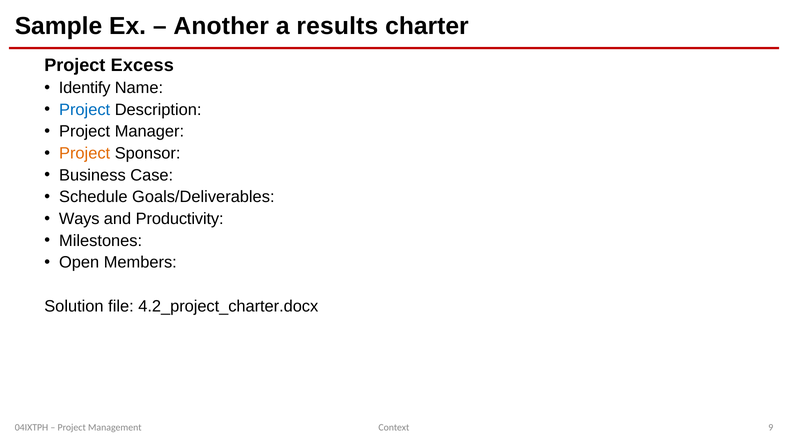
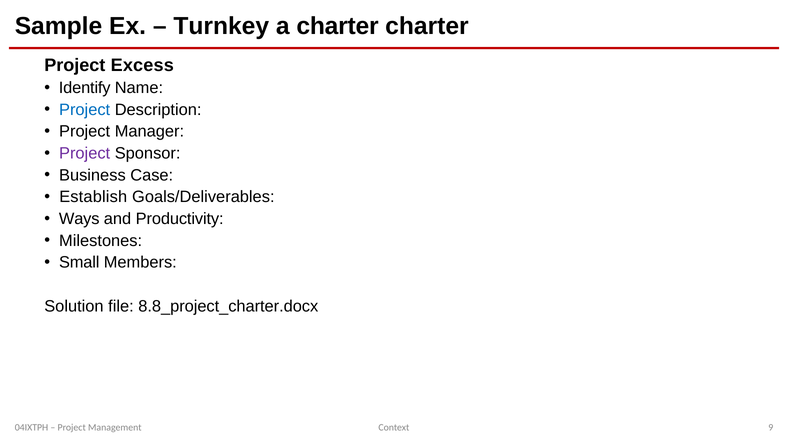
Another: Another -> Turnkey (221, 26)
a results: results -> charter (338, 26)
Project colour: orange -> purple (85, 153)
Schedule: Schedule -> Establish (93, 197)
Open: Open -> Small (79, 263)
4.2_project_charter.docx: 4.2_project_charter.docx -> 8.8_project_charter.docx (228, 306)
